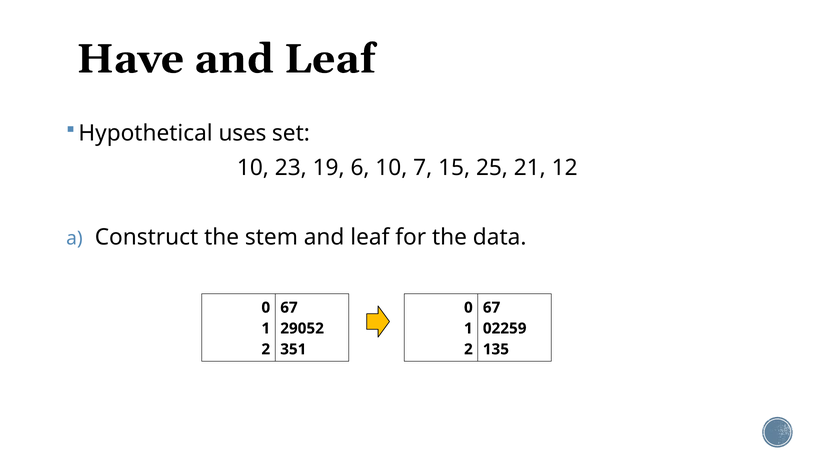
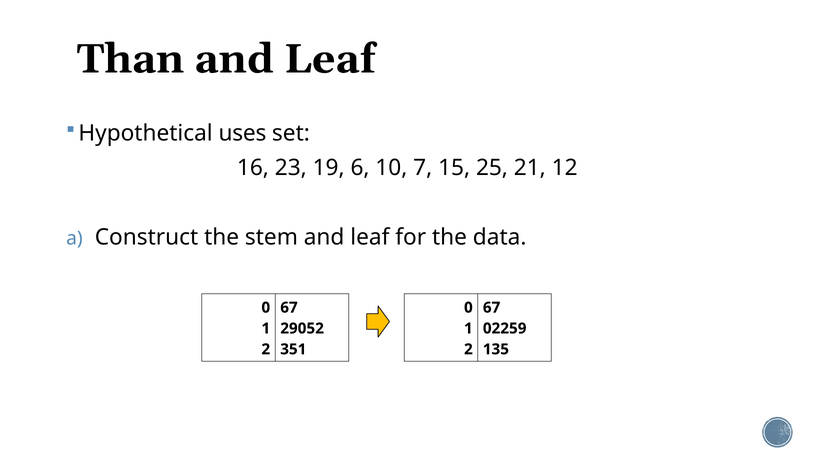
Have: Have -> Than (130, 59)
10: 10 -> 16 (253, 168)
